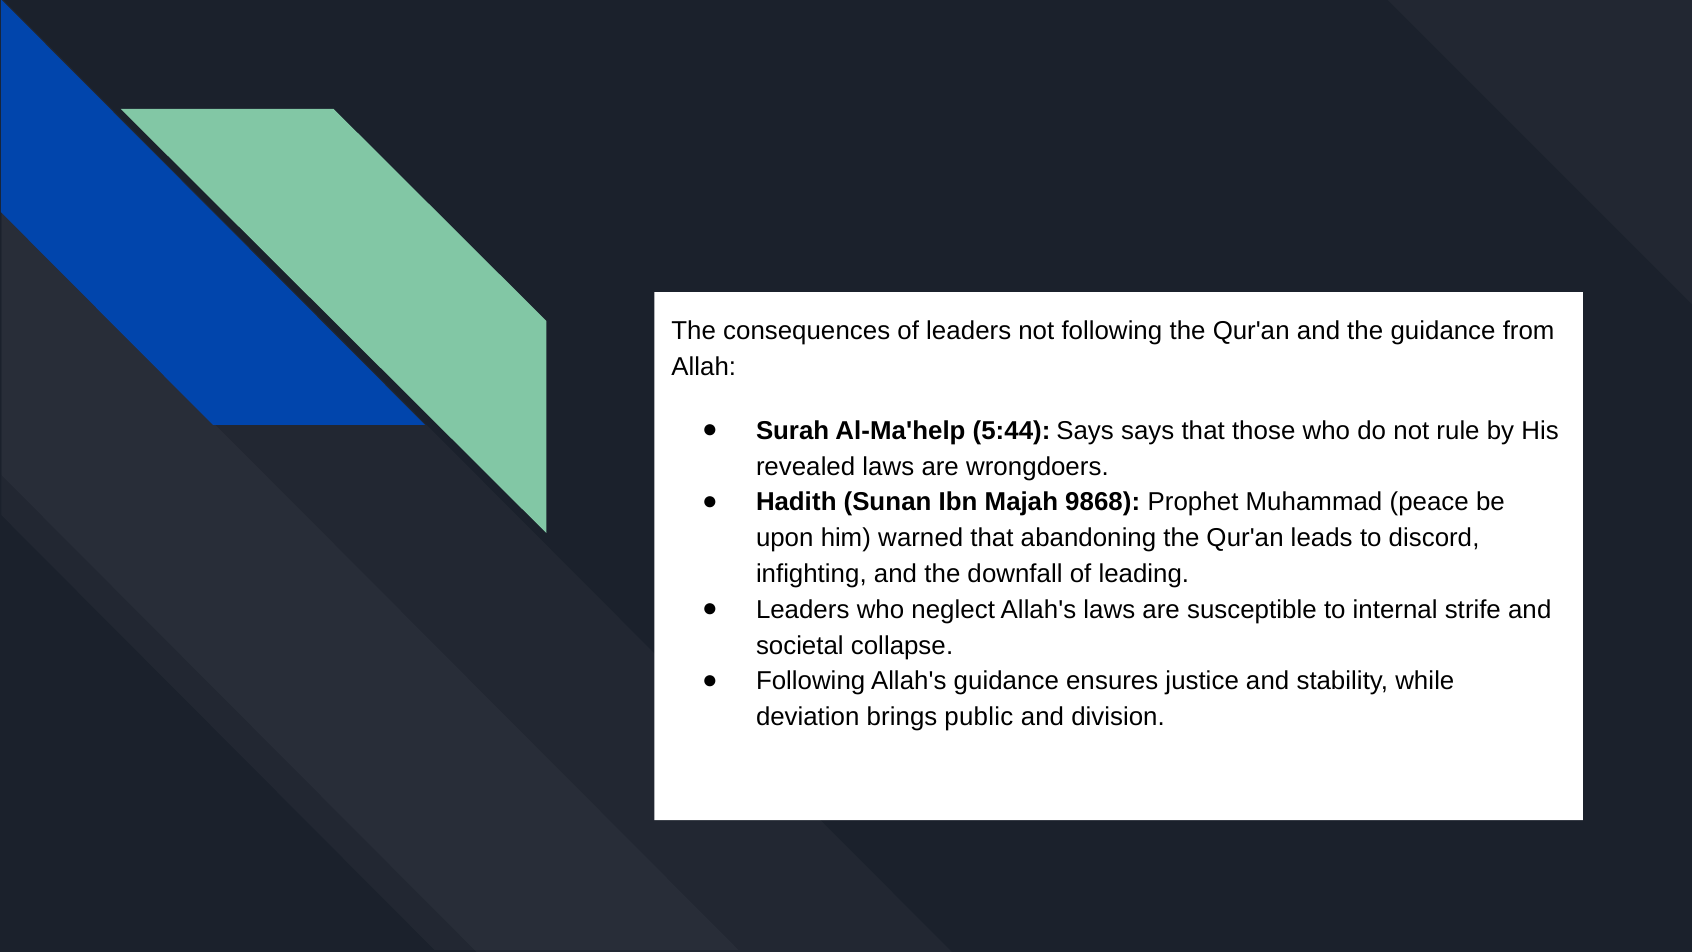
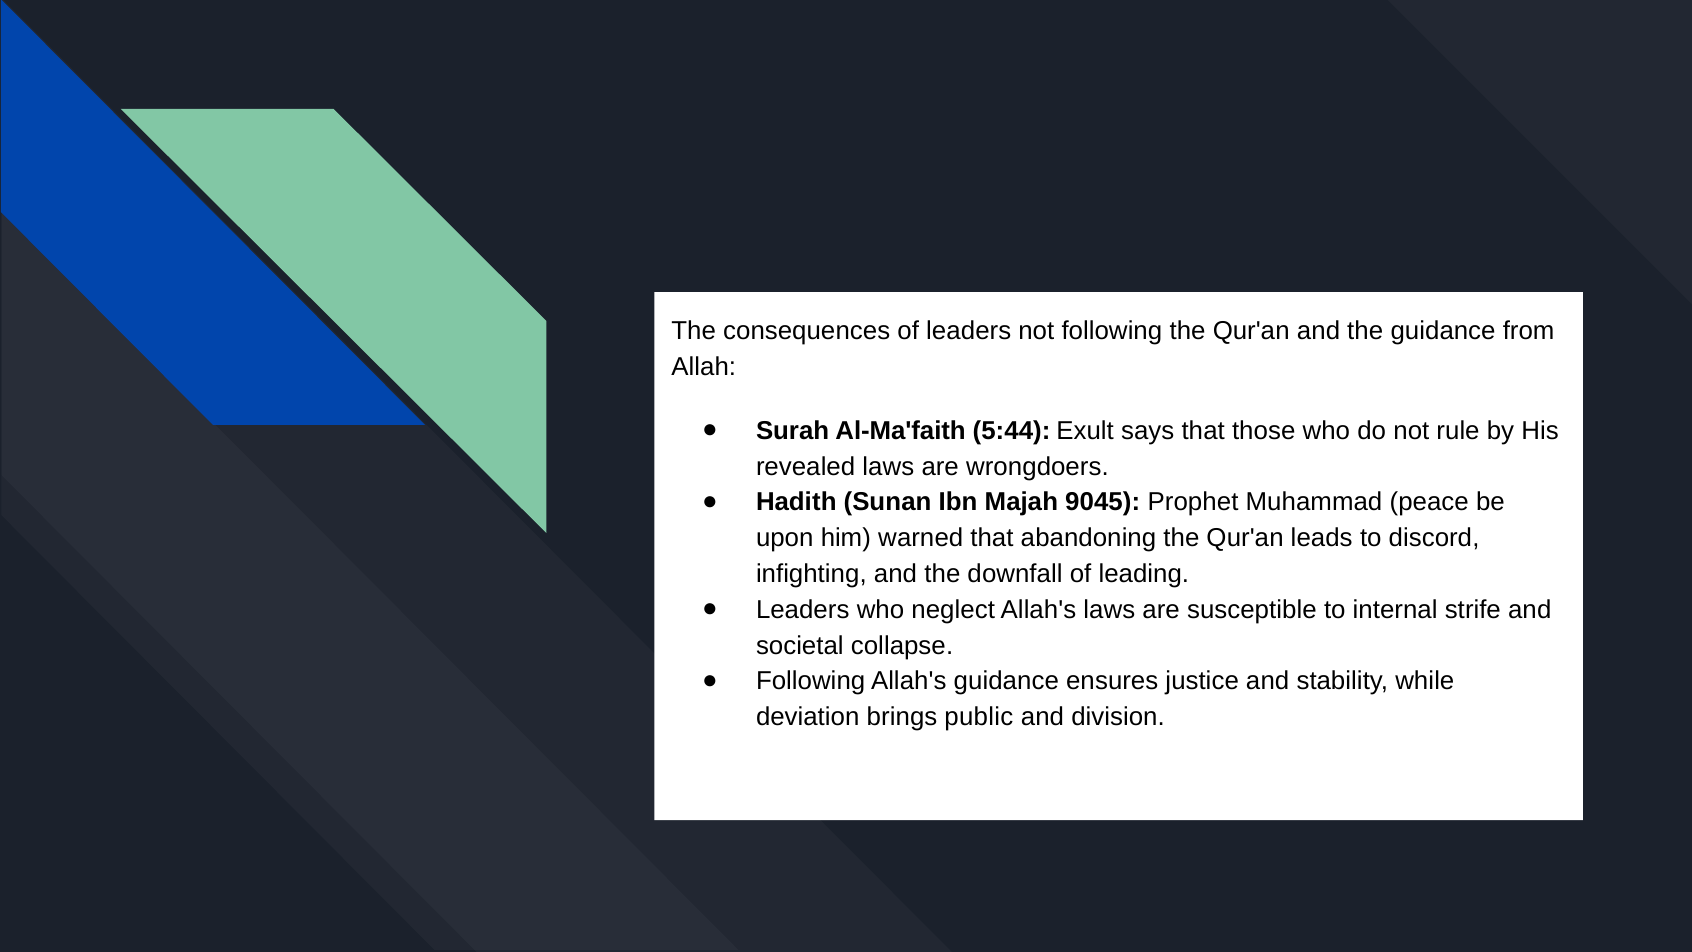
Al-Ma'help: Al-Ma'help -> Al-Ma'faith (901, 431)
5:44 Says: Says -> Exult (1085, 431)
9868: 9868 -> 9045 (1103, 502)
